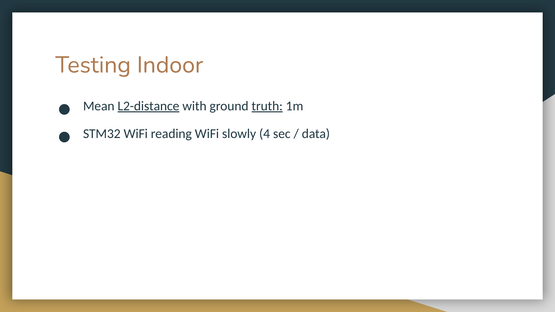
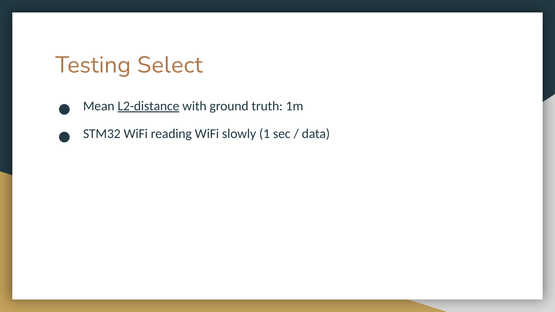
Indoor: Indoor -> Select (170, 65)
truth underline: present -> none (267, 106)
4: 4 -> 1 (265, 134)
